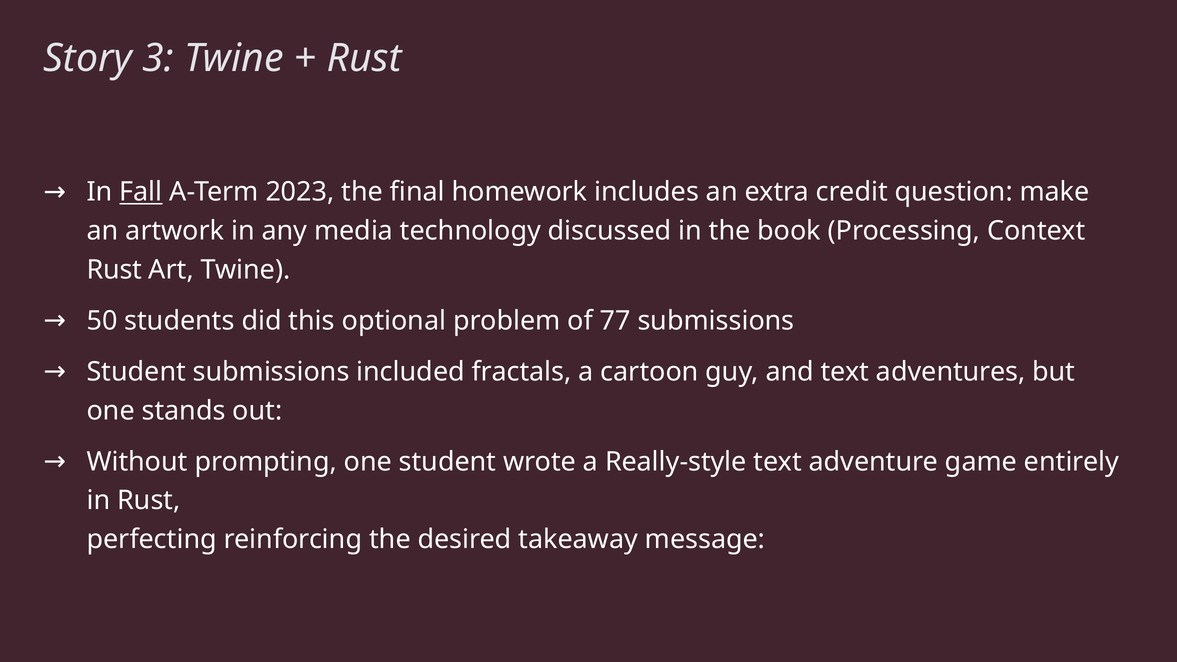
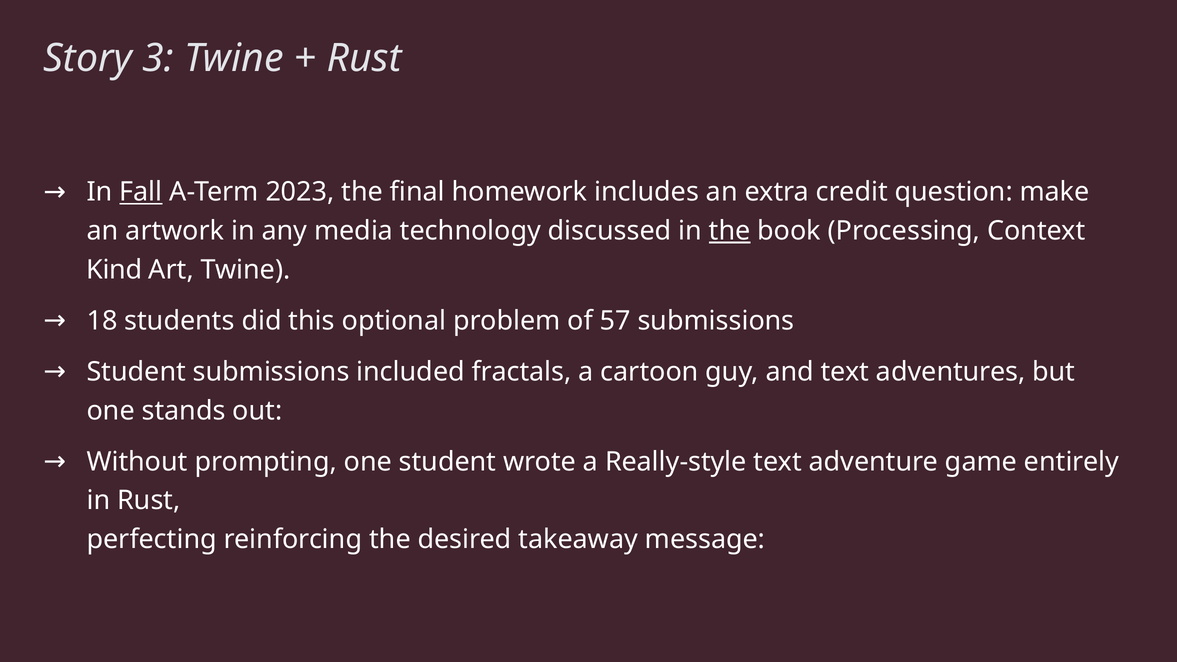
the underline: none -> present (730, 231)
Rust: Rust -> Kind (114, 270)
50: 50 -> 18 (102, 321)
77: 77 -> 57 (615, 321)
